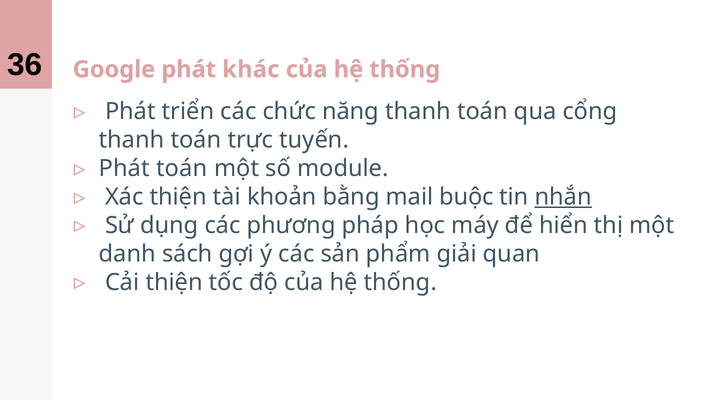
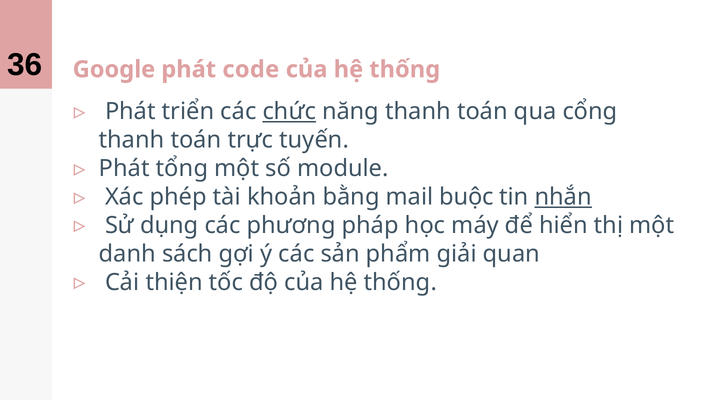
khác: khác -> code (251, 69)
chức underline: none -> present (289, 111)
Phát toán: toán -> tổng (182, 168)
Xác thiện: thiện -> phép (178, 197)
